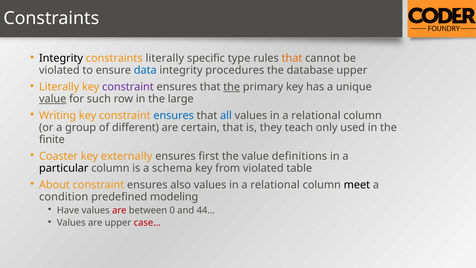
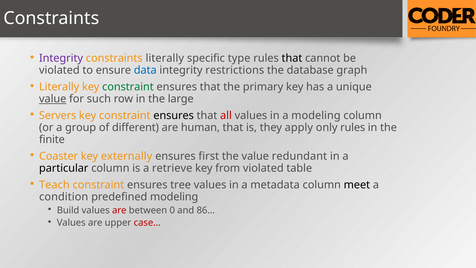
Integrity colour: black -> purple (61, 58)
that colour: orange -> black (292, 58)
procedures: procedures -> restrictions (235, 70)
database upper: upper -> graph (352, 70)
constraint colour: purple -> green (128, 87)
the underline: present -> none (232, 87)
Writing: Writing -> Servers (58, 115)
ensures colour: blue -> black (174, 115)
all colour: blue -> red (226, 115)
relational: relational -> modeling (316, 115)
certain: certain -> human (200, 127)
teach: teach -> apply (299, 127)
only used: used -> rules (353, 127)
definitions: definitions -> redundant (299, 156)
schema: schema -> retrieve (172, 168)
About: About -> Teach (54, 185)
also: also -> tree (181, 185)
relational: relational -> metadata (275, 185)
Have: Have -> Build (68, 210)
44…: 44… -> 86… (206, 210)
